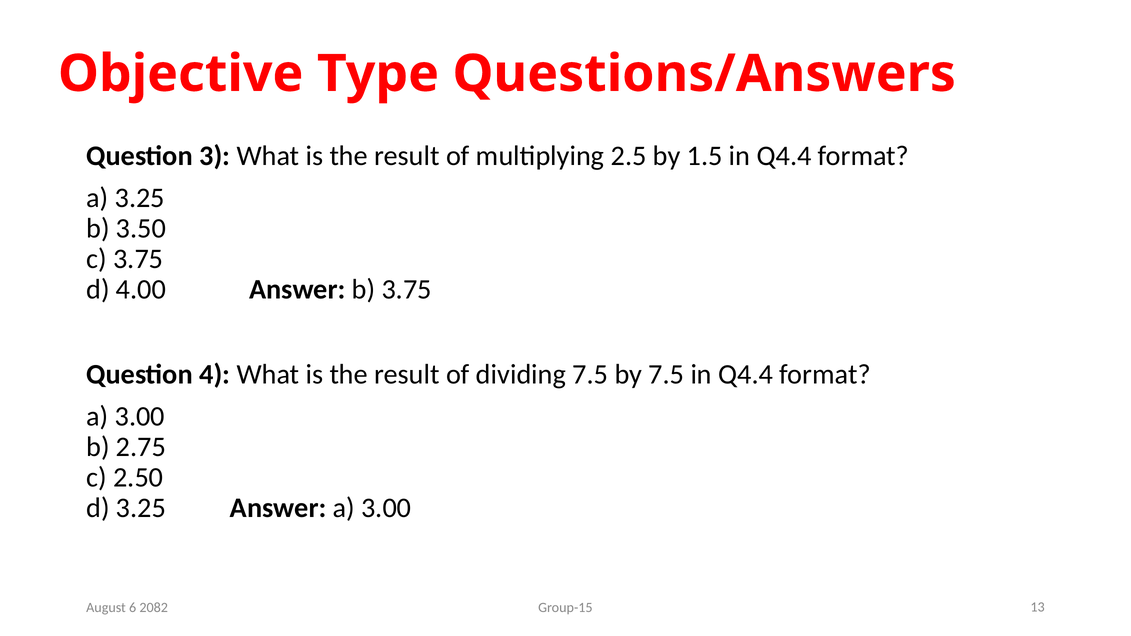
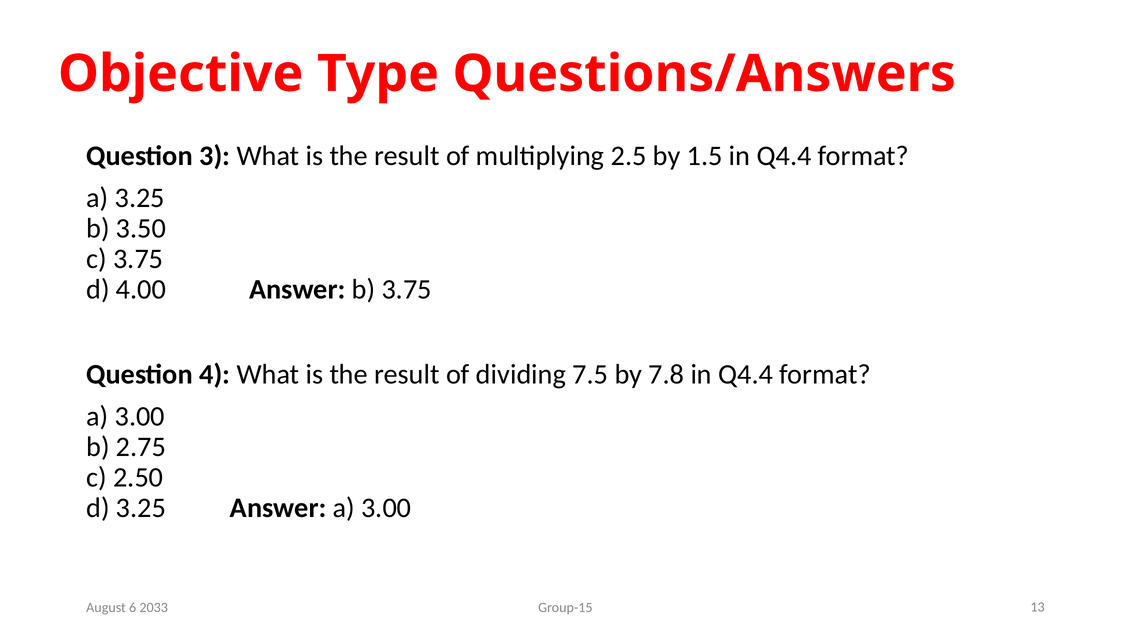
by 7.5: 7.5 -> 7.8 (666, 374)
2082: 2082 -> 2033 (154, 608)
